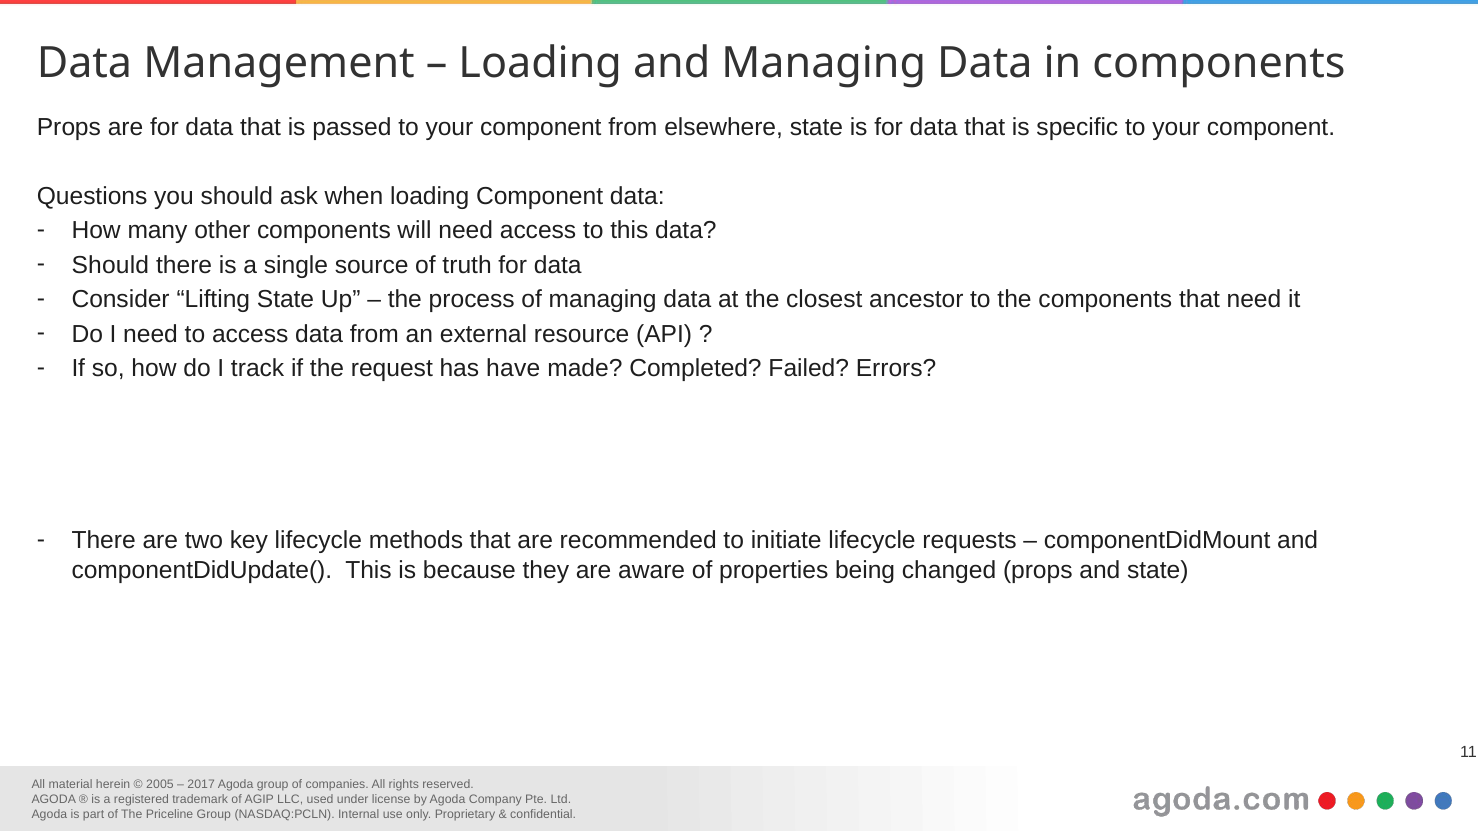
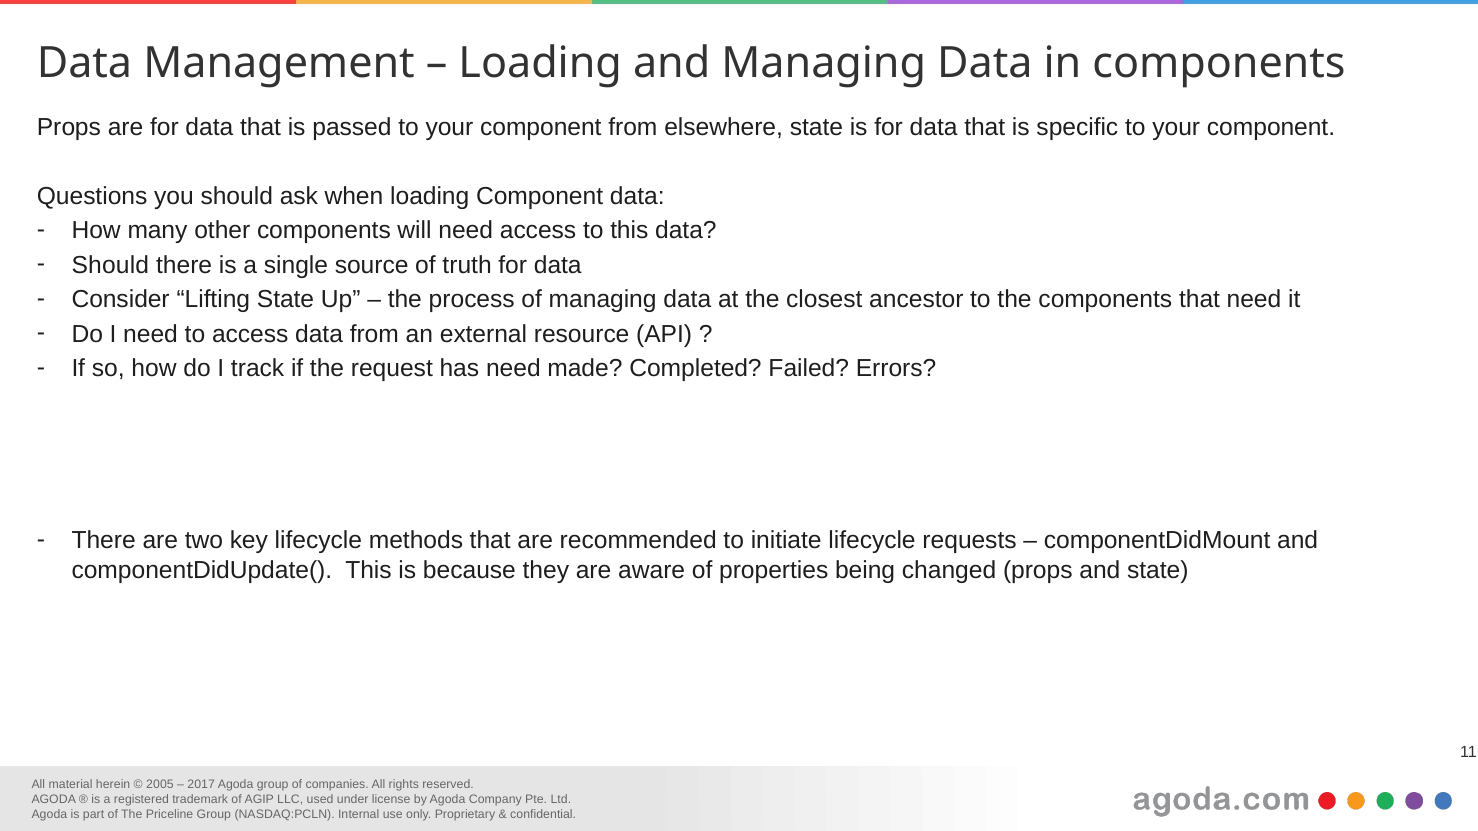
has have: have -> need (513, 369)
